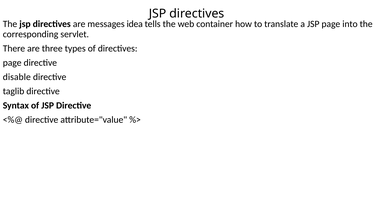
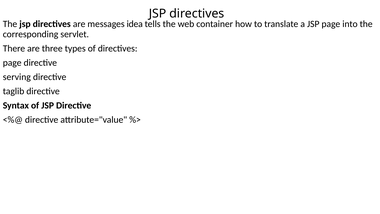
disable: disable -> serving (17, 77)
